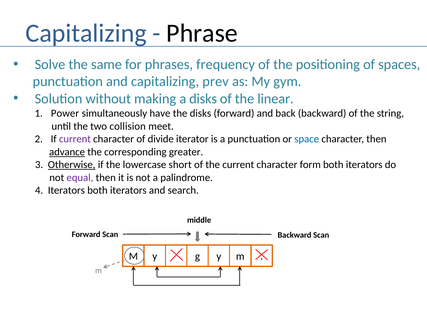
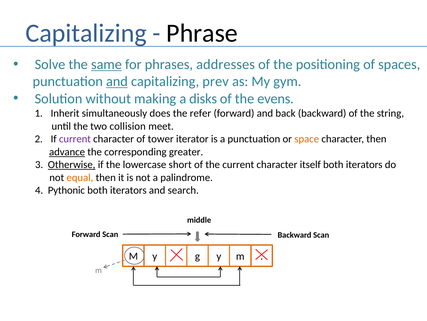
same underline: none -> present (106, 64)
frequency: frequency -> addresses (226, 64)
and underline: none -> present (117, 81)
linear: linear -> evens (276, 98)
Power: Power -> Inherit (65, 113)
have: have -> does (160, 113)
the disks: disks -> refer (200, 113)
divide: divide -> tower (161, 139)
space colour: blue -> orange (307, 139)
form: form -> itself (310, 164)
equal colour: purple -> orange (80, 177)
4 Iterators: Iterators -> Pythonic (66, 190)
